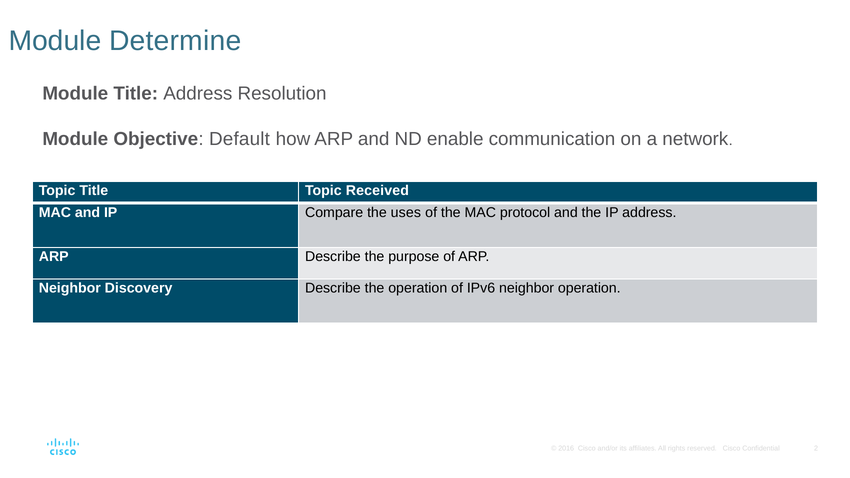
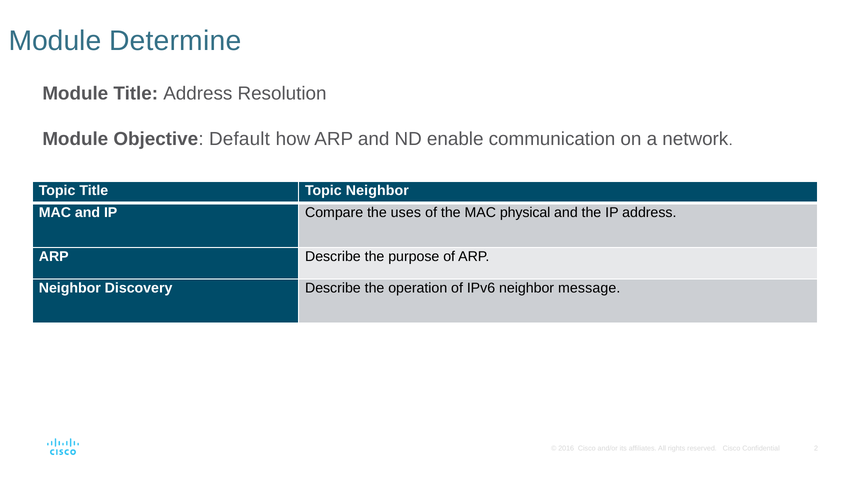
Topic Received: Received -> Neighbor (377, 191)
protocol: protocol -> physical (525, 212)
neighbor operation: operation -> message (589, 288)
